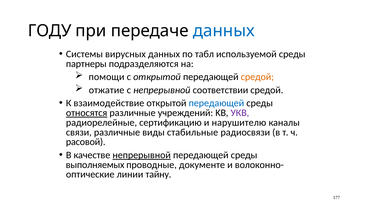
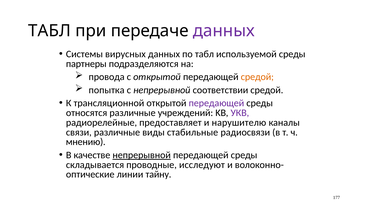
ГОДУ: ГОДУ -> ТАБЛ (49, 31)
данных colour: blue -> purple (224, 31)
помощи: помощи -> провода (107, 77)
отжатие: отжатие -> попытка (107, 90)
взаимодействие: взаимодействие -> трансляционной (109, 103)
передающей colour: blue -> purple (216, 103)
относятся underline: present -> none (87, 113)
сертификацию: сертификацию -> предоставляет (170, 123)
расовой: расовой -> мнению (86, 142)
выполняемых: выполняемых -> складывается (95, 165)
документе: документе -> исследуют (202, 165)
